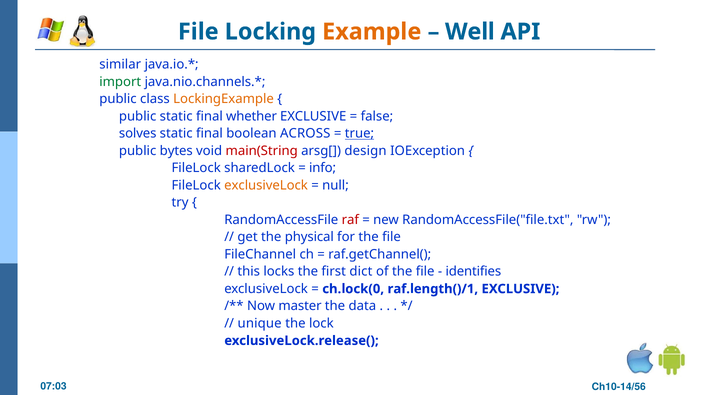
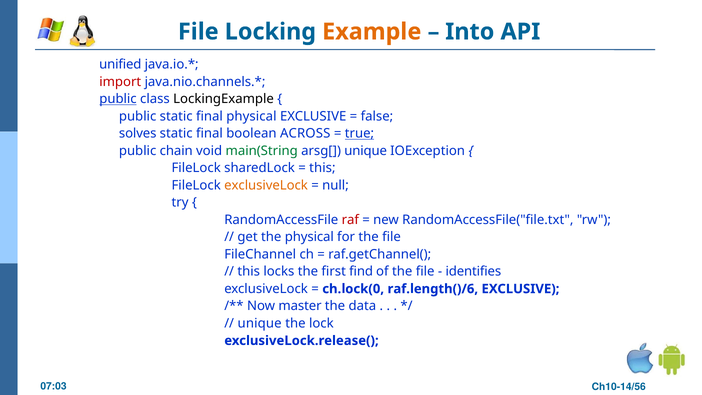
Well: Well -> Into (470, 32)
similar: similar -> unified (120, 65)
import colour: green -> red (120, 82)
public underline: none -> present (118, 99)
LockingExample colour: orange -> black (224, 99)
final whether: whether -> physical (251, 116)
bytes: bytes -> chain (176, 151)
main(String colour: red -> green (262, 151)
arsg[ design: design -> unique (366, 151)
info: info -> this (322, 168)
dict: dict -> find (361, 272)
raf.length()/1: raf.length()/1 -> raf.length()/6 (433, 289)
